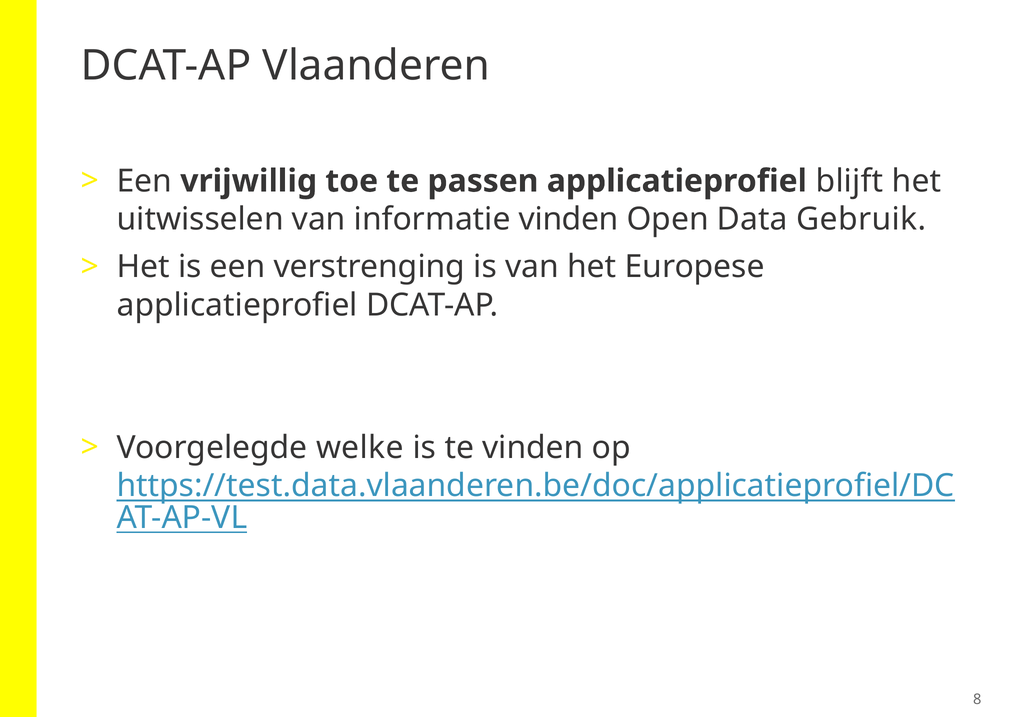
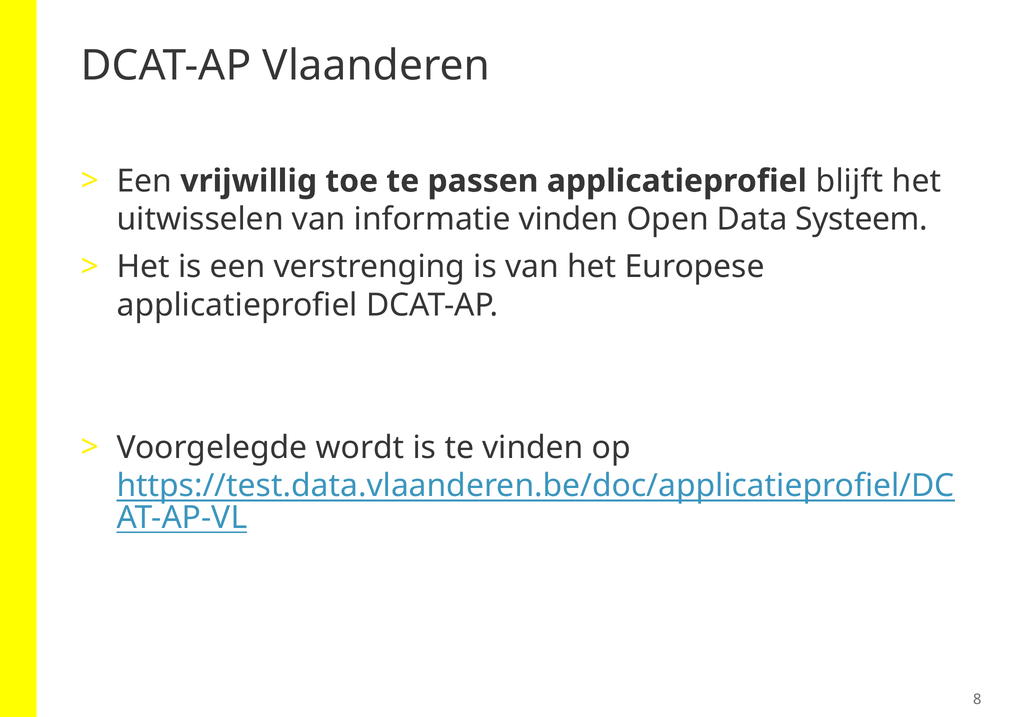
Gebruik: Gebruik -> Systeem (862, 219)
welke: welke -> wordt (360, 448)
